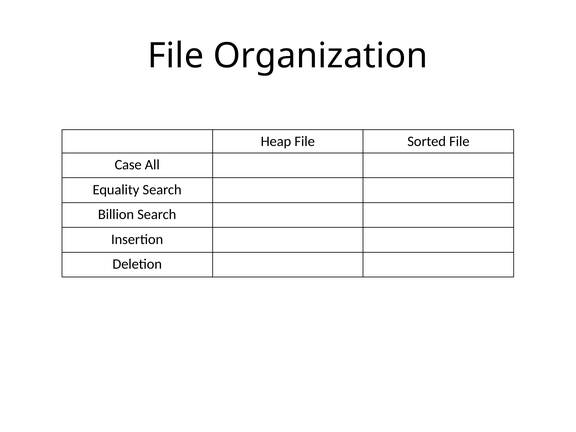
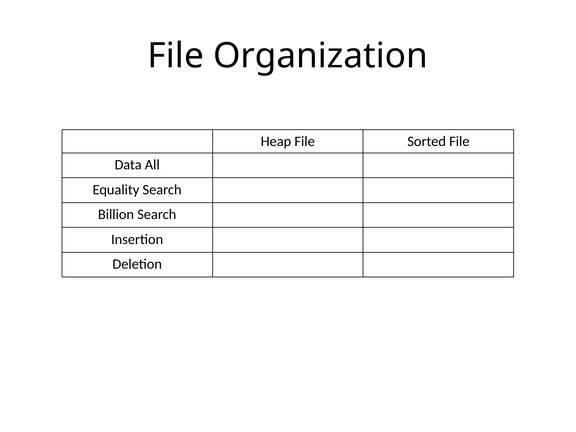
Case: Case -> Data (128, 165)
